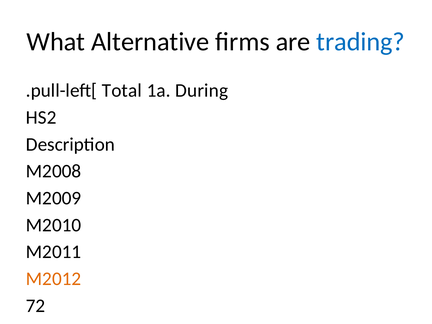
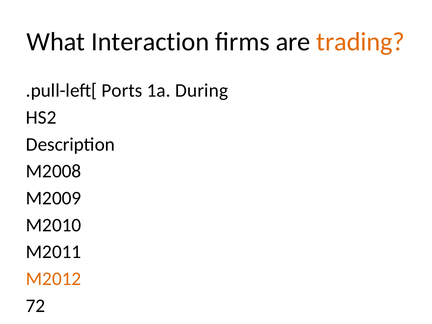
Alternative: Alternative -> Interaction (150, 42)
trading colour: blue -> orange (361, 42)
Total: Total -> Ports (122, 91)
